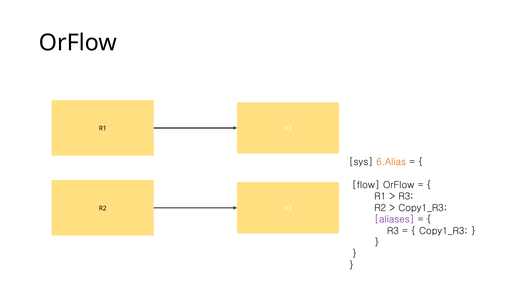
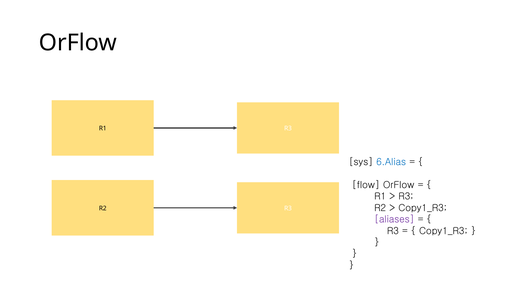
6.Alias colour: orange -> blue (391, 162)
